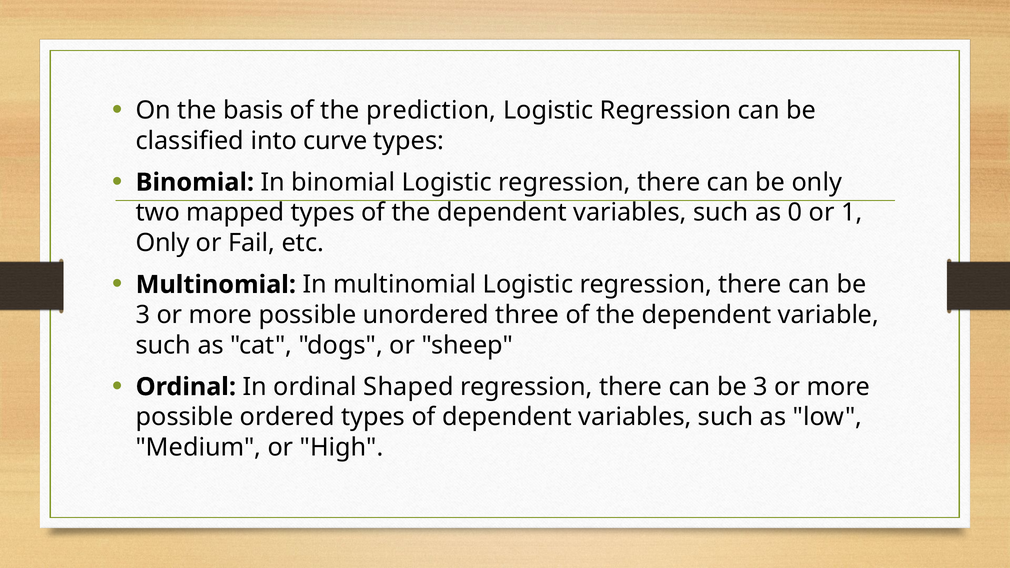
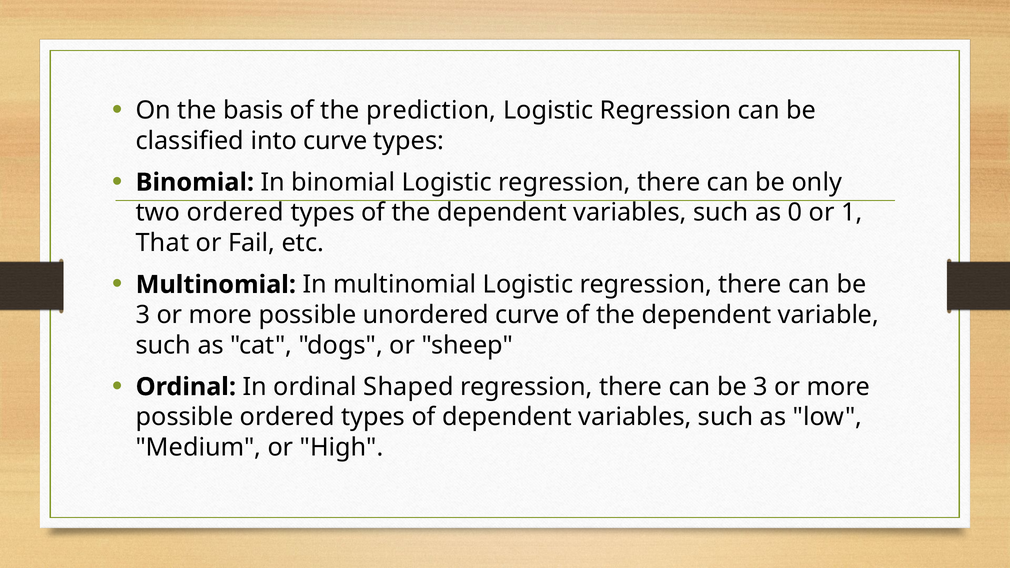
two mapped: mapped -> ordered (235, 213)
Only: Only -> That (162, 243)
unordered three: three -> curve (527, 315)
